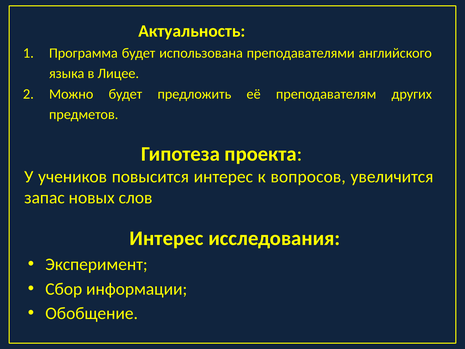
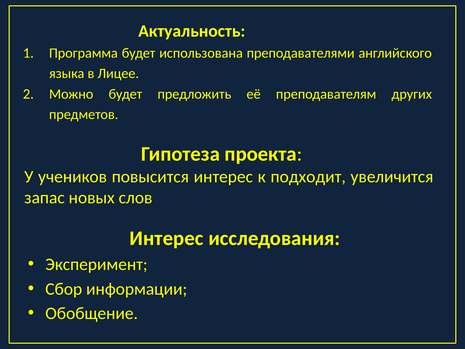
вопросов: вопросов -> подходит (308, 177)
